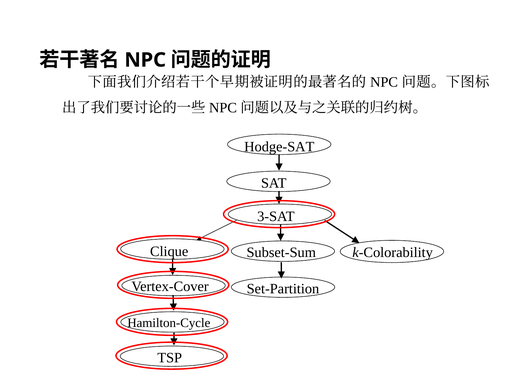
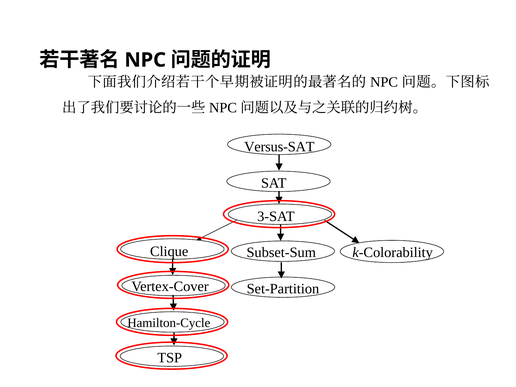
Hodge-SAT: Hodge-SAT -> Versus-SAT (279, 147)
